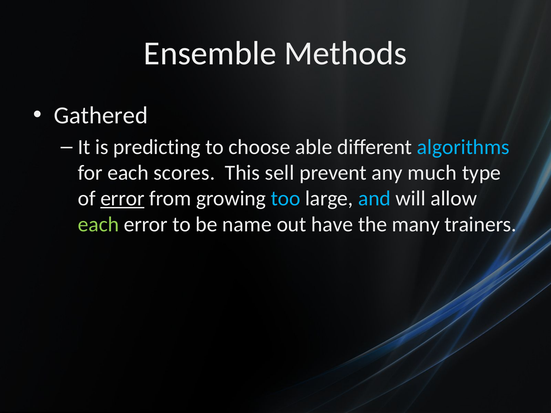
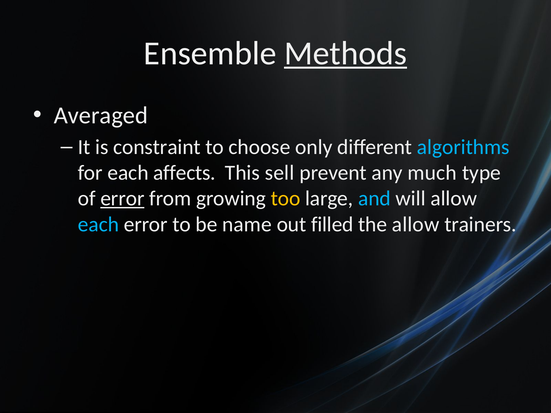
Methods underline: none -> present (346, 53)
Gathered: Gathered -> Averaged (101, 116)
predicting: predicting -> constraint (157, 147)
able: able -> only (314, 147)
scores: scores -> affects (184, 173)
too colour: light blue -> yellow (286, 199)
each colour: light green -> light blue (98, 224)
have: have -> filled (332, 224)
the many: many -> allow (416, 224)
